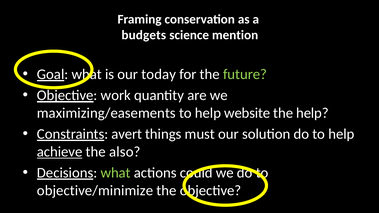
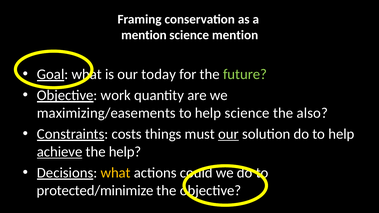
budgets: budgets -> mention (144, 35)
help website: website -> science (247, 113)
the help: help -> also (312, 113)
avert: avert -> costs (127, 134)
our underline: none -> present (228, 134)
the also: also -> help (125, 152)
what colour: light green -> yellow (116, 173)
objective/minimize: objective/minimize -> protected/minimize (95, 191)
